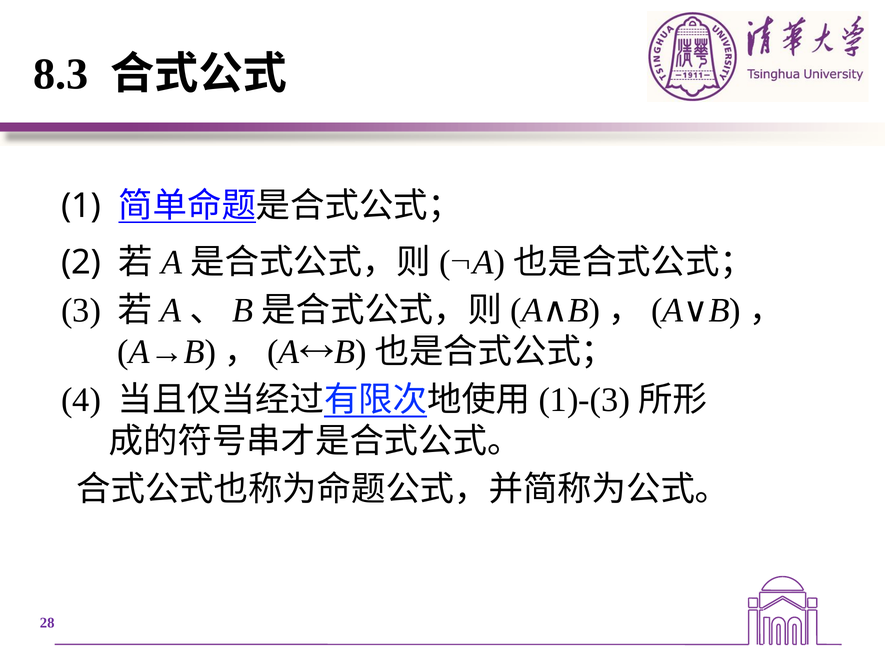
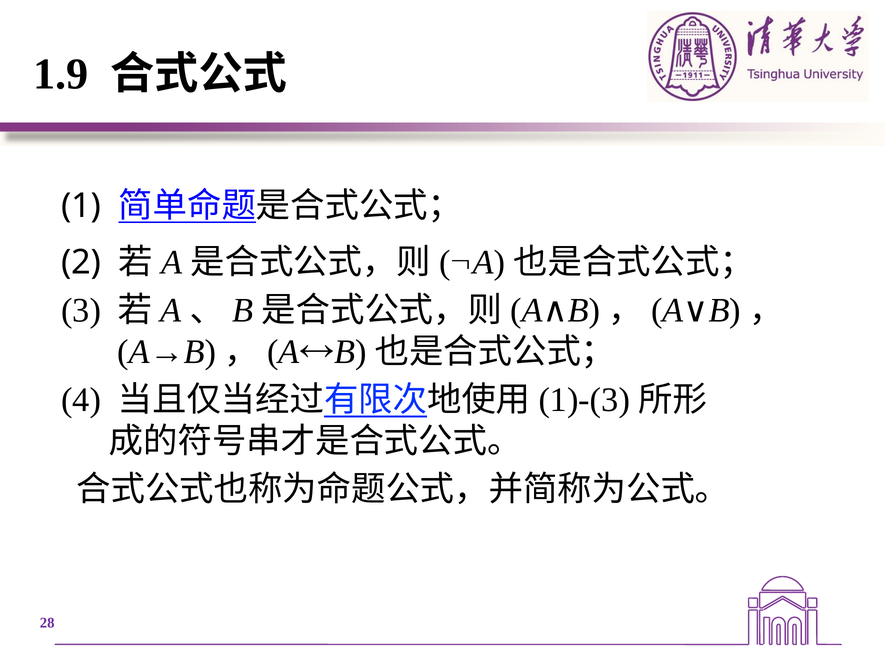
8.3: 8.3 -> 1.9 (61, 74)
